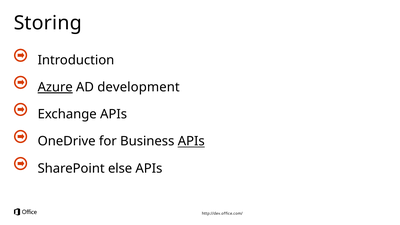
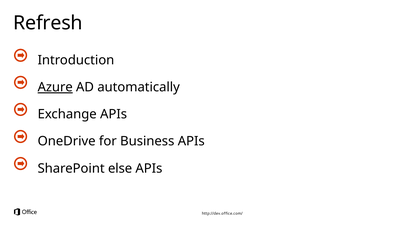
Storing: Storing -> Refresh (48, 23)
development: development -> automatically (139, 87)
APIs underline: present -> none (191, 141)
